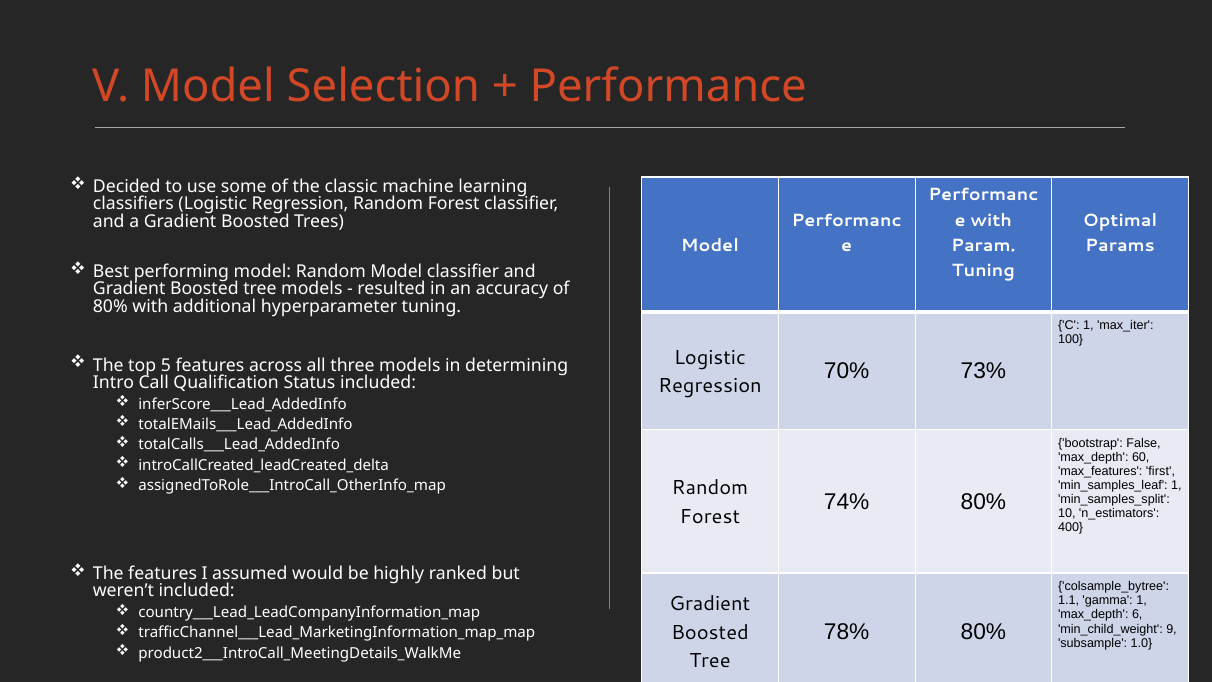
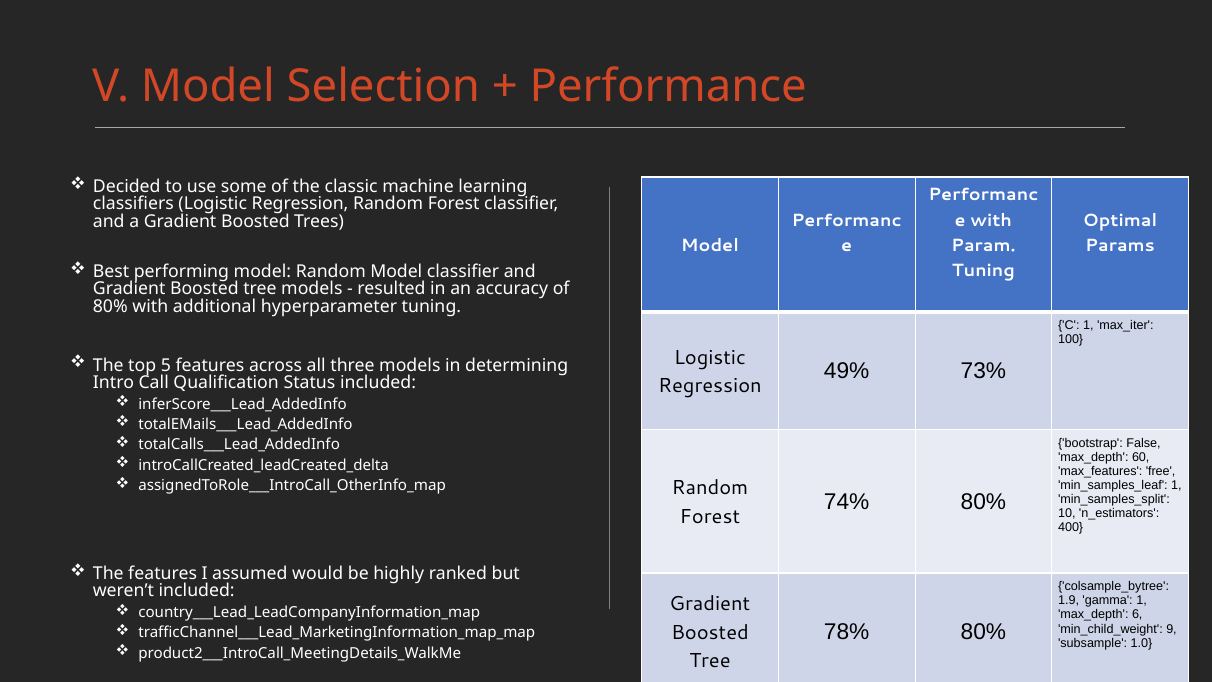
70%: 70% -> 49% (847, 371)
first: first -> free (1161, 471)
1.1: 1.1 -> 1.9 (1069, 600)
